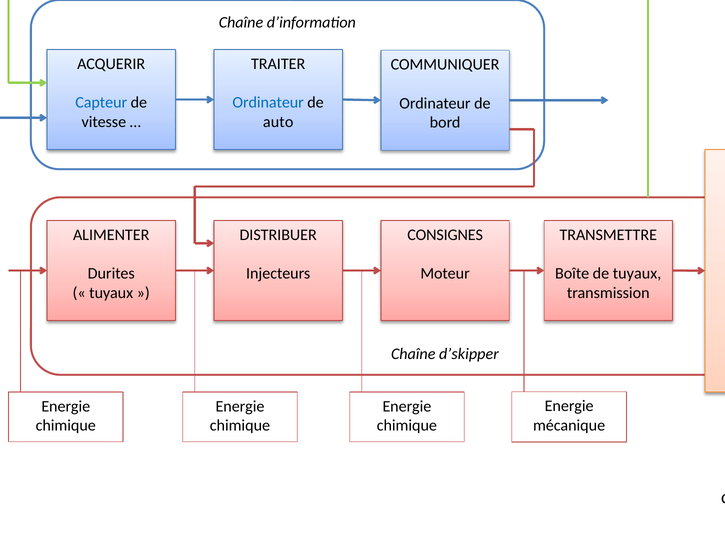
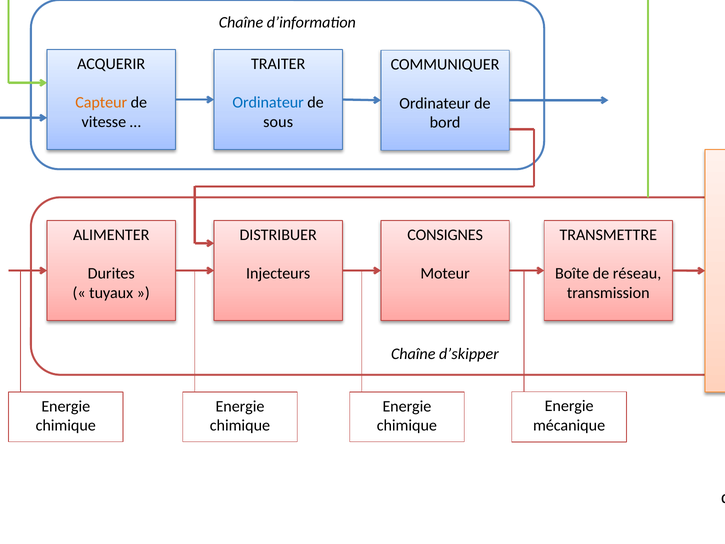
Capteur colour: blue -> orange (101, 103)
auto: auto -> sous (278, 122)
de tuyaux: tuyaux -> réseau (637, 273)
